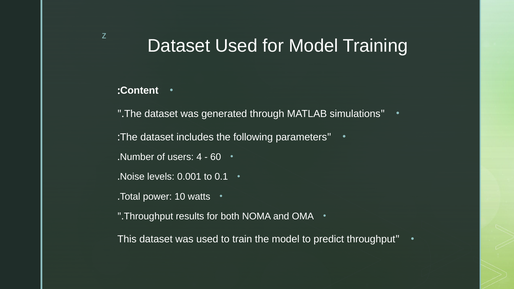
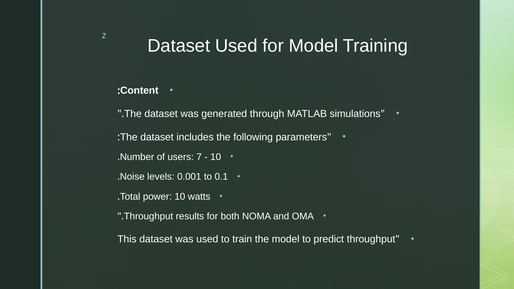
4: 4 -> 7 (199, 157)
60: 60 -> 10 (216, 157)
